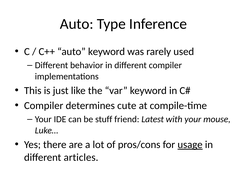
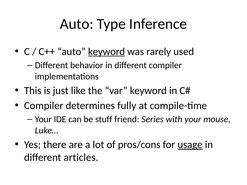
keyword underline: none -> present (107, 52)
cute: cute -> fully (127, 106)
Latest: Latest -> Series (153, 119)
